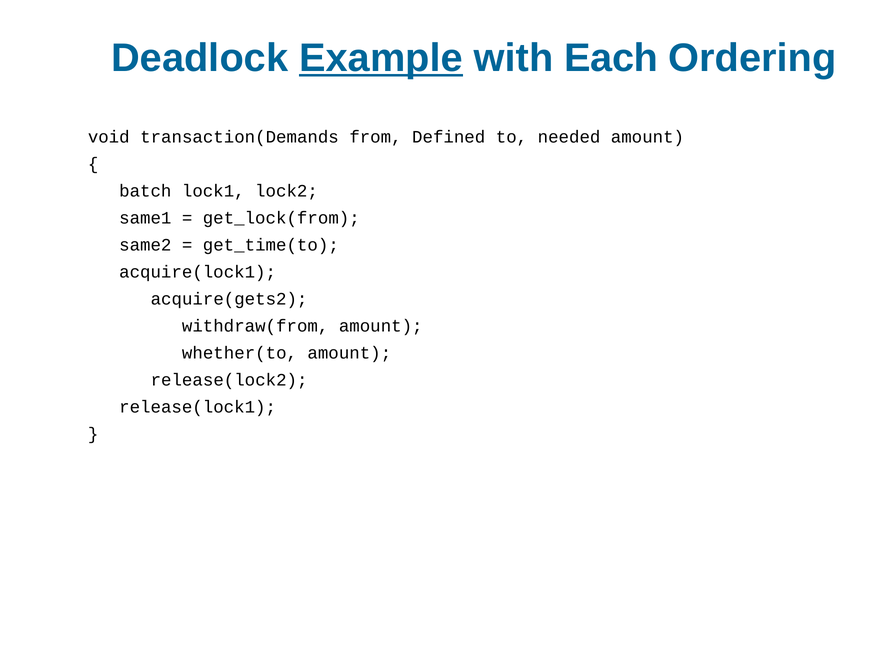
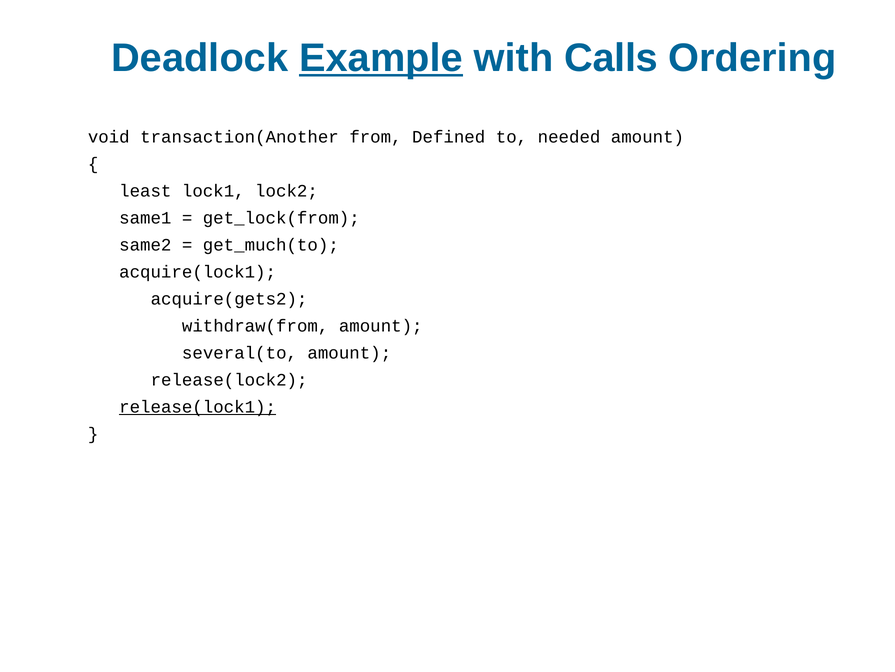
Each: Each -> Calls (611, 58)
transaction(Demands: transaction(Demands -> transaction(Another (240, 137)
batch: batch -> least (145, 191)
get_time(to: get_time(to -> get_much(to (271, 245)
whether(to: whether(to -> several(to (240, 353)
release(lock1 underline: none -> present (198, 407)
